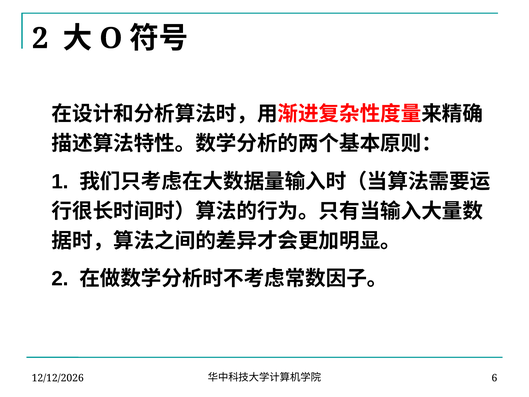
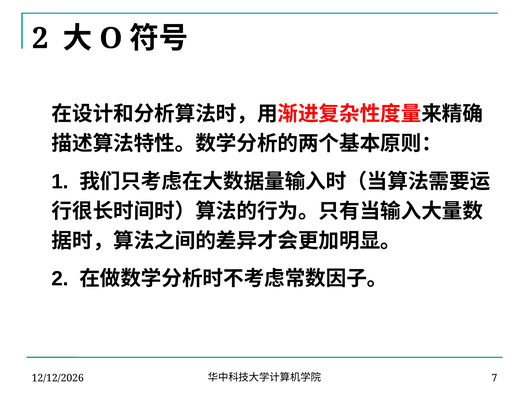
6: 6 -> 7 (494, 378)
